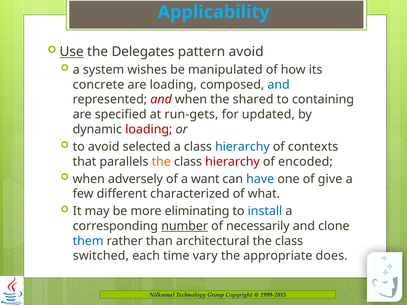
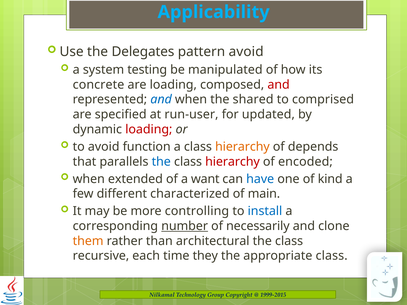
Use underline: present -> none (72, 52)
wishes: wishes -> testing (147, 70)
and colour: blue -> red (279, 85)
and colour: red -> blue (161, 100)
containing: containing -> comprised (323, 100)
run-gets: run-gets -> run-user (191, 115)
selected: selected -> function (147, 147)
hierarchy colour: blue -> orange (242, 147)
contexts: contexts -> depends (313, 147)
the colour: orange -> blue (161, 162)
adversely: adversely -> extended (135, 179)
give: give -> kind (330, 179)
what: what -> main (264, 194)
eliminating: eliminating -> controlling (197, 211)
them colour: blue -> orange (88, 241)
switched: switched -> recursive (101, 256)
vary: vary -> they (205, 256)
appropriate does: does -> class (332, 256)
